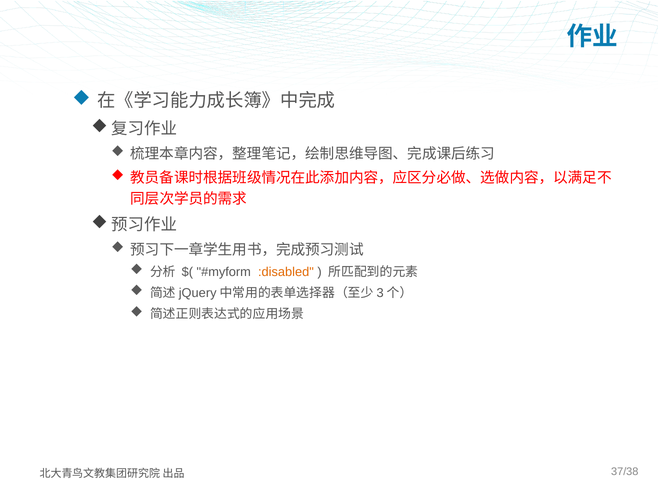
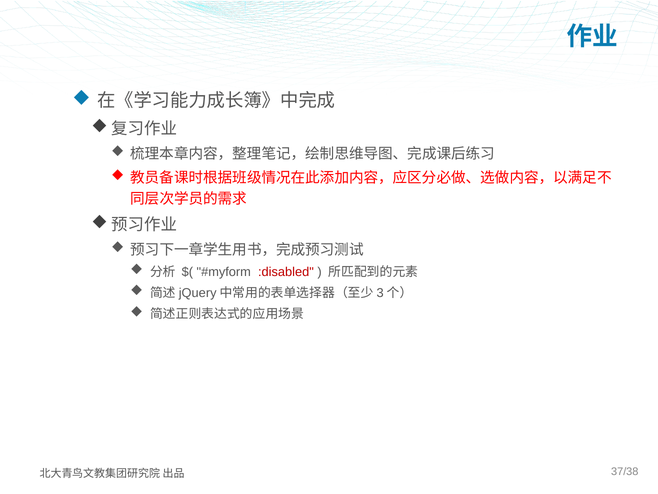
:disabled colour: orange -> red (286, 272)
